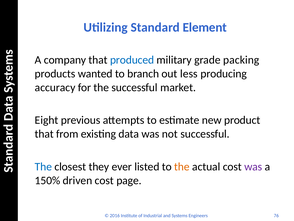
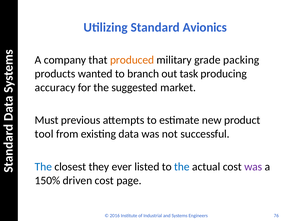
Element: Element -> Avionics (205, 27)
produced colour: blue -> orange (132, 60)
less: less -> task (189, 74)
the successful: successful -> suggested (135, 87)
Eight: Eight -> Must (47, 120)
that: that -> tool (44, 134)
the colour: orange -> blue (182, 166)
